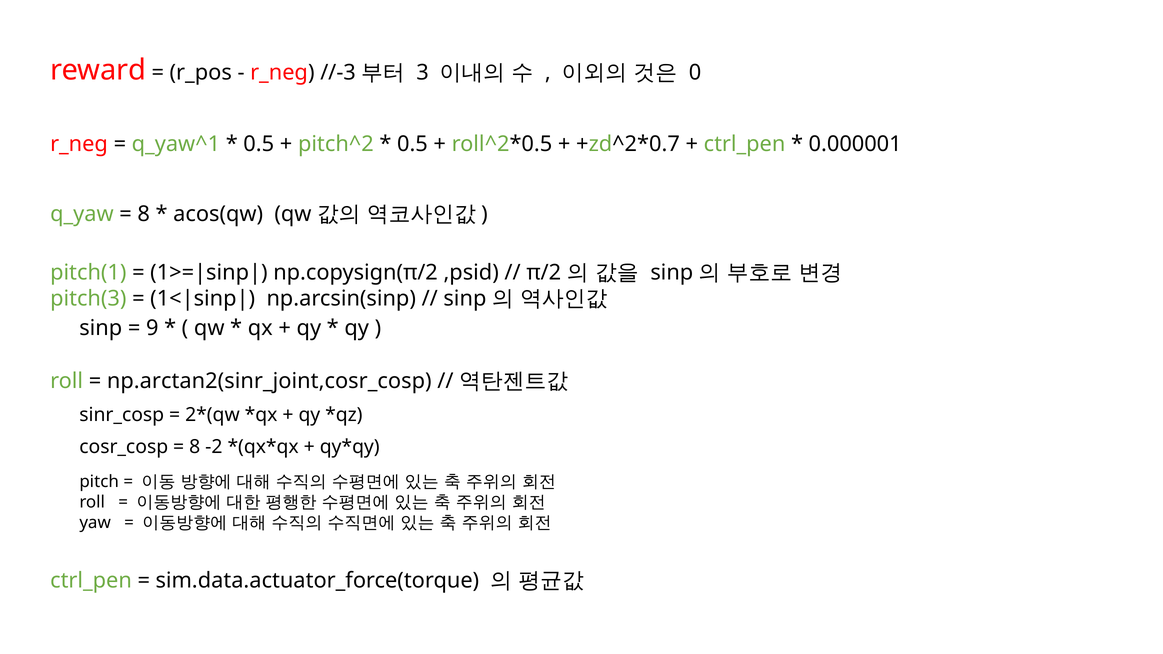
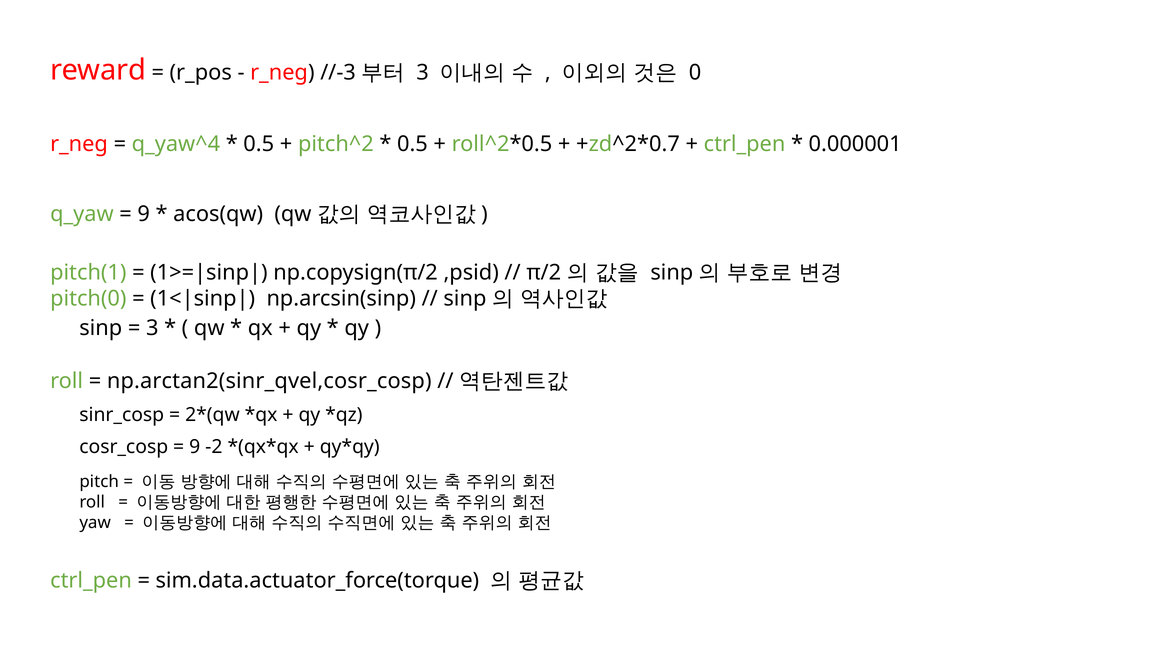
q_yaw^1: q_yaw^1 -> q_yaw^4 (176, 144)
8: 8 -> 9 (144, 214)
pitch(3: pitch(3 -> pitch(0 (88, 299)
9: 9 -> 3 (152, 328)
np.arctan2(sinr_joint,cosr_cosp: np.arctan2(sinr_joint,cosr_cosp -> np.arctan2(sinr_qvel,cosr_cosp (269, 381)
8: 8 -> 9 (195, 447)
